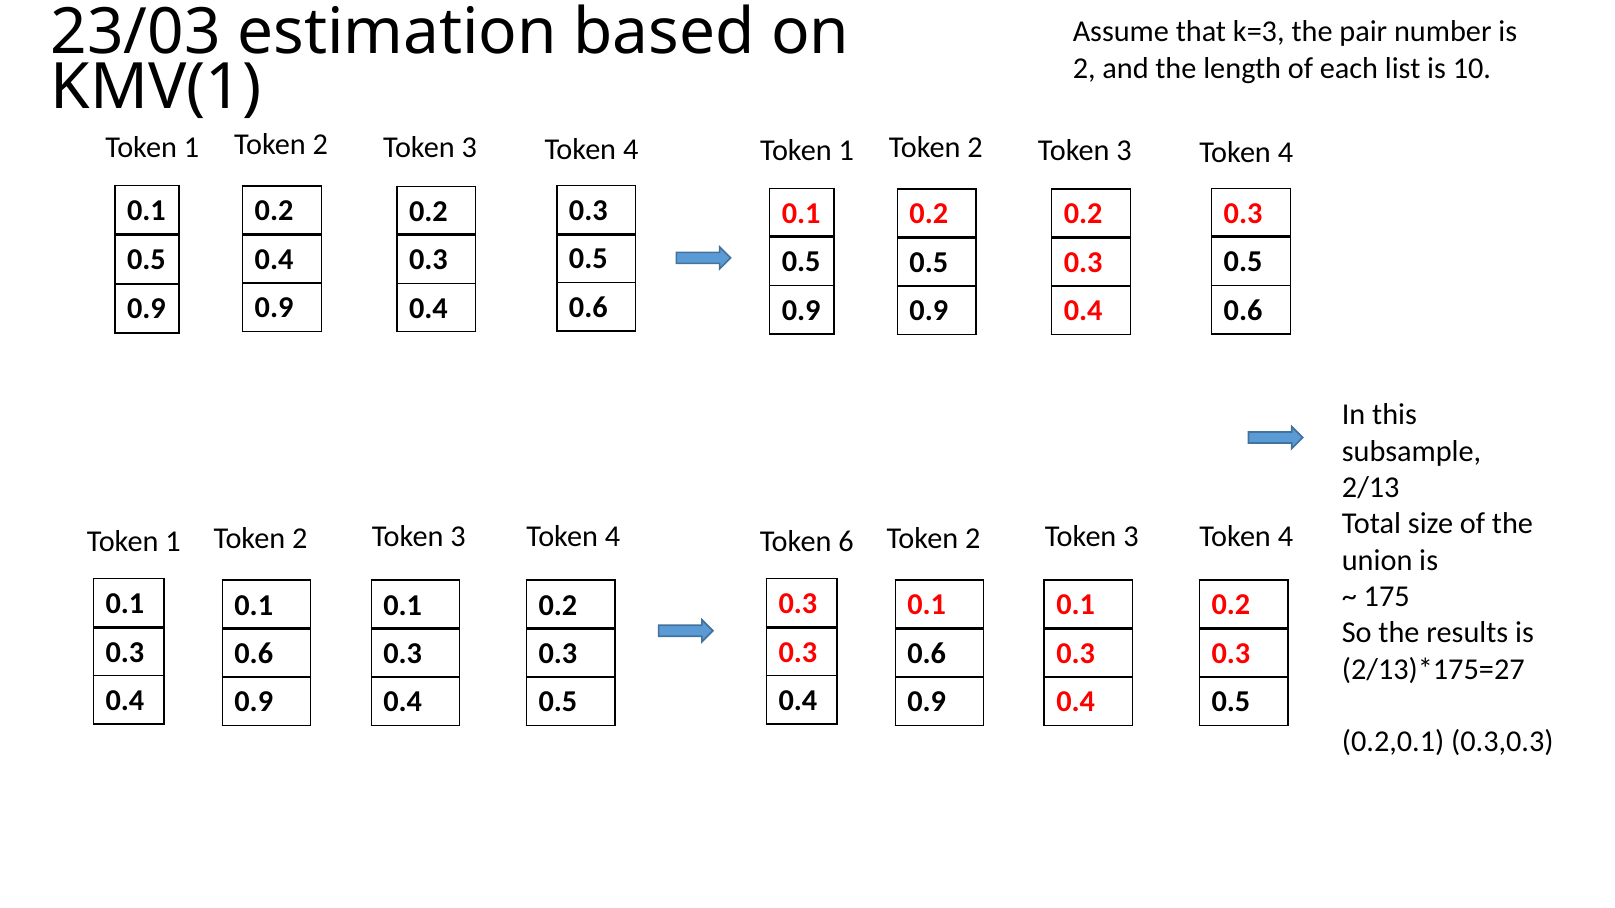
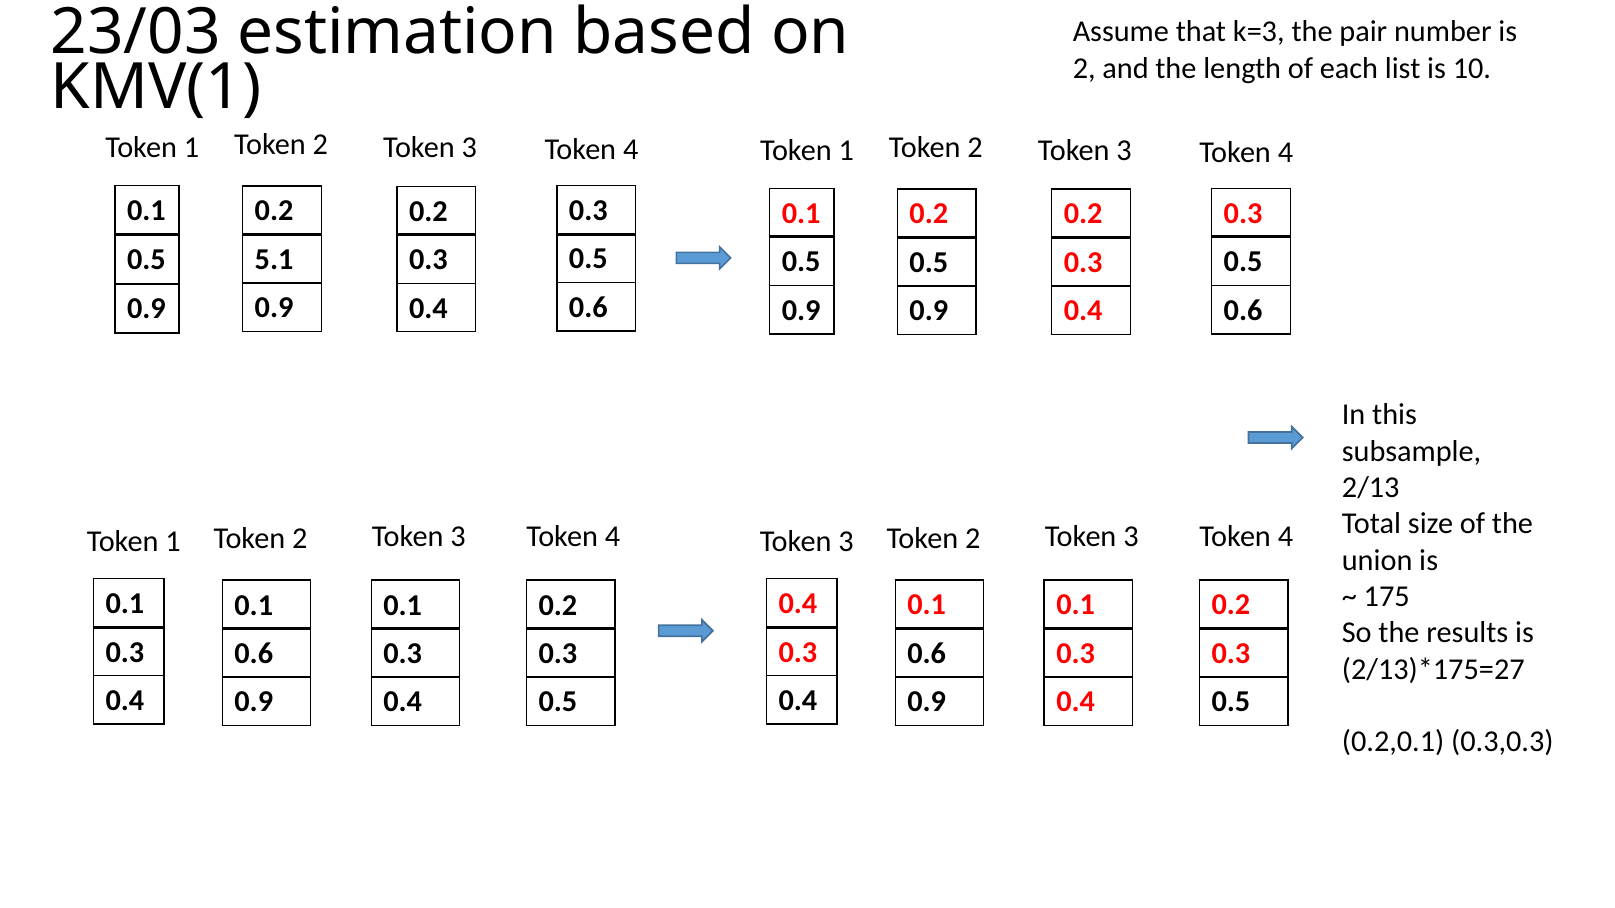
0.4: 0.4 -> 5.1 (274, 260)
6: 6 -> 3 (846, 542)
0.3: 0.3 -> 0.4 (798, 604)
